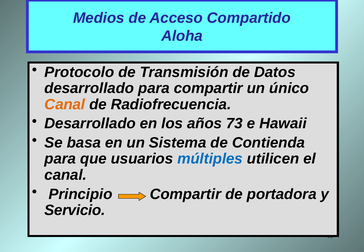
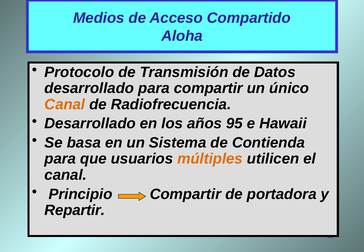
73: 73 -> 95 (234, 124)
múltiples colour: blue -> orange (210, 159)
Servicio: Servicio -> Repartir (75, 210)
